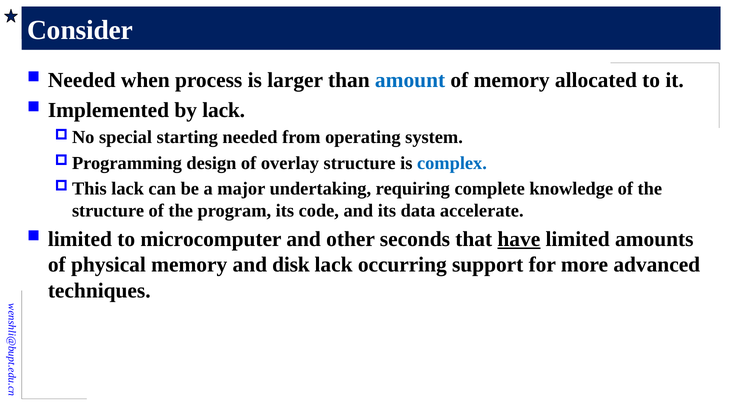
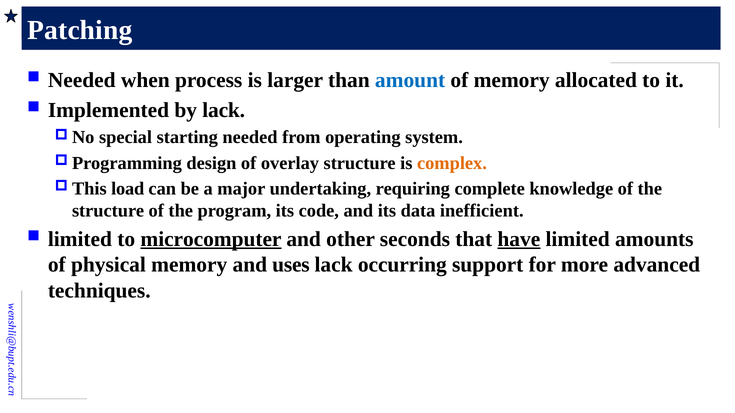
Consider: Consider -> Patching (80, 30)
complex colour: blue -> orange (452, 163)
lack: lack -> load (128, 189)
accelerate: accelerate -> inefficient (482, 211)
microcomputer underline: none -> present (211, 239)
disk: disk -> uses (291, 265)
